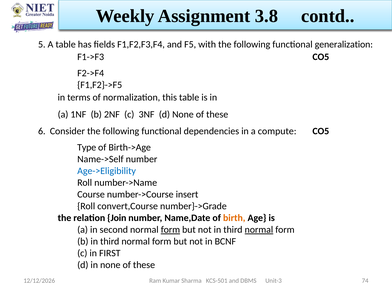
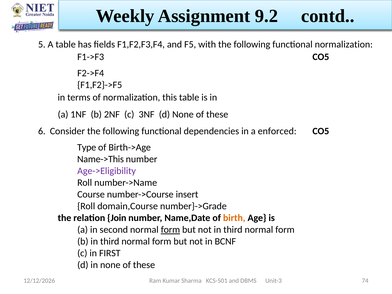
3.8: 3.8 -> 9.2 (267, 16)
functional generalization: generalization -> normalization (344, 44)
compute: compute -> enforced (277, 131)
Name->Self: Name->Self -> Name->This (100, 159)
Age->Eligibility colour: blue -> purple (107, 171)
convert,Course: convert,Course -> domain,Course (128, 206)
normal underline: present -> none (259, 230)
